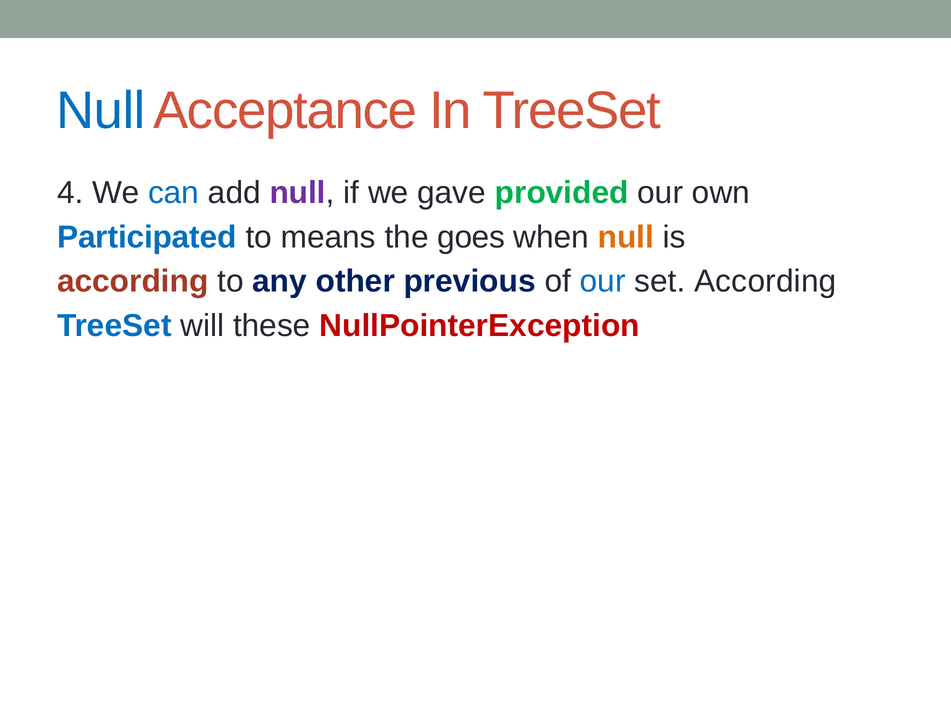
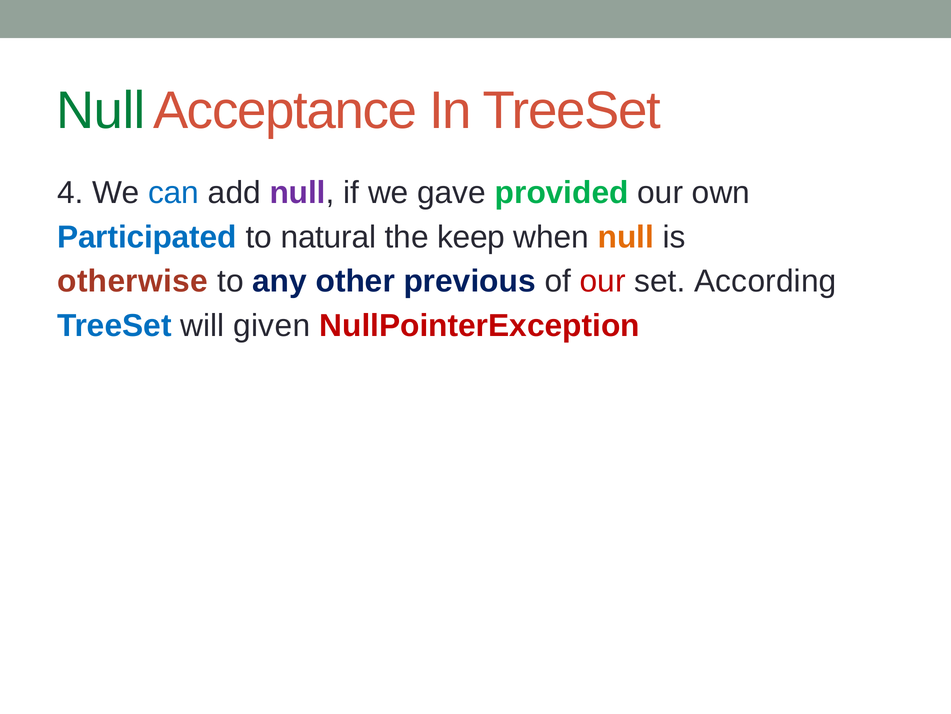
Null colour: blue -> green (101, 111)
means: means -> natural (328, 237)
goes: goes -> keep (471, 237)
according: according -> otherwise (133, 281)
our colour: blue -> red (603, 281)
these: these -> given (272, 326)
